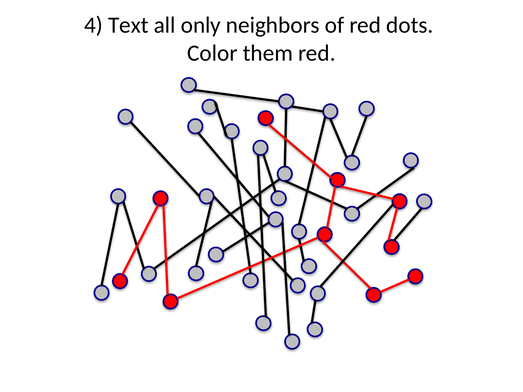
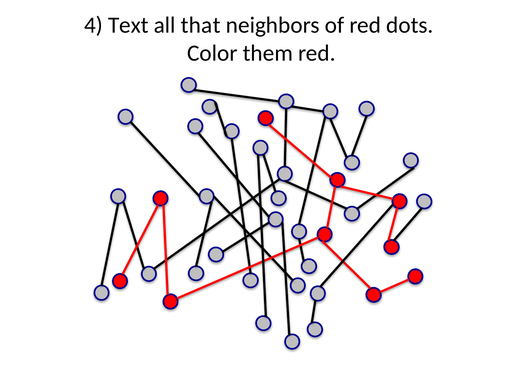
only: only -> that (201, 25)
